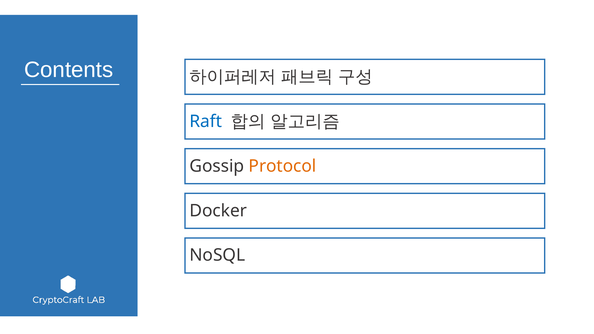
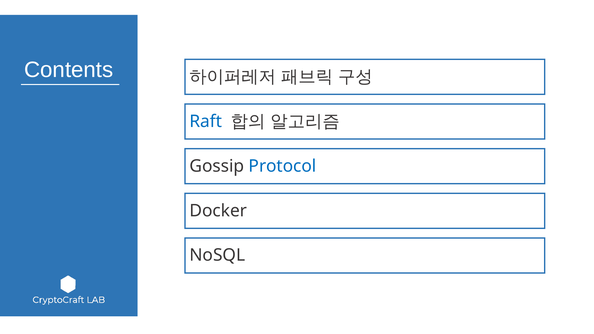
Protocol colour: orange -> blue (283, 166)
